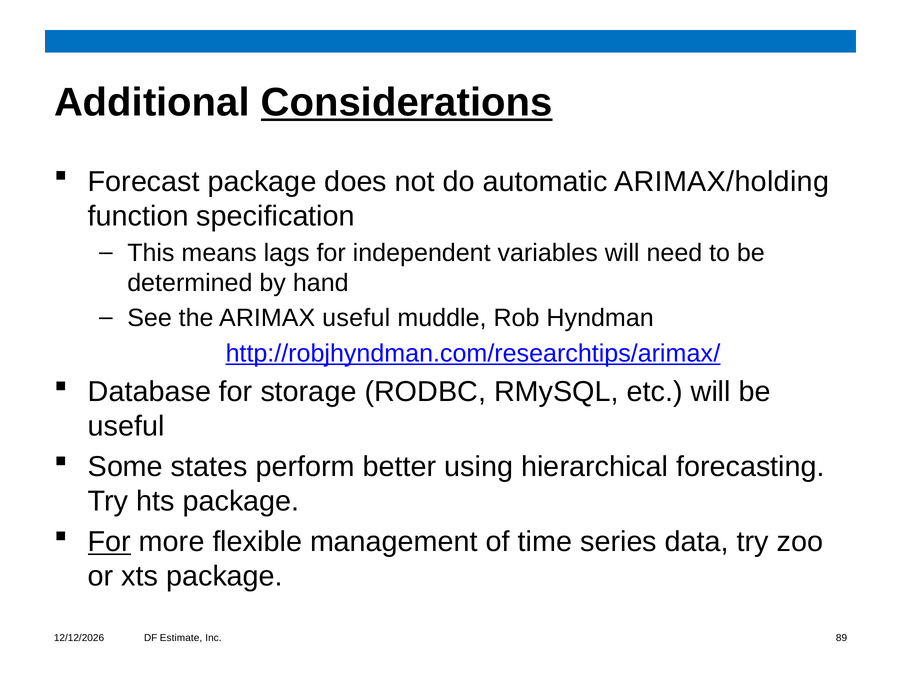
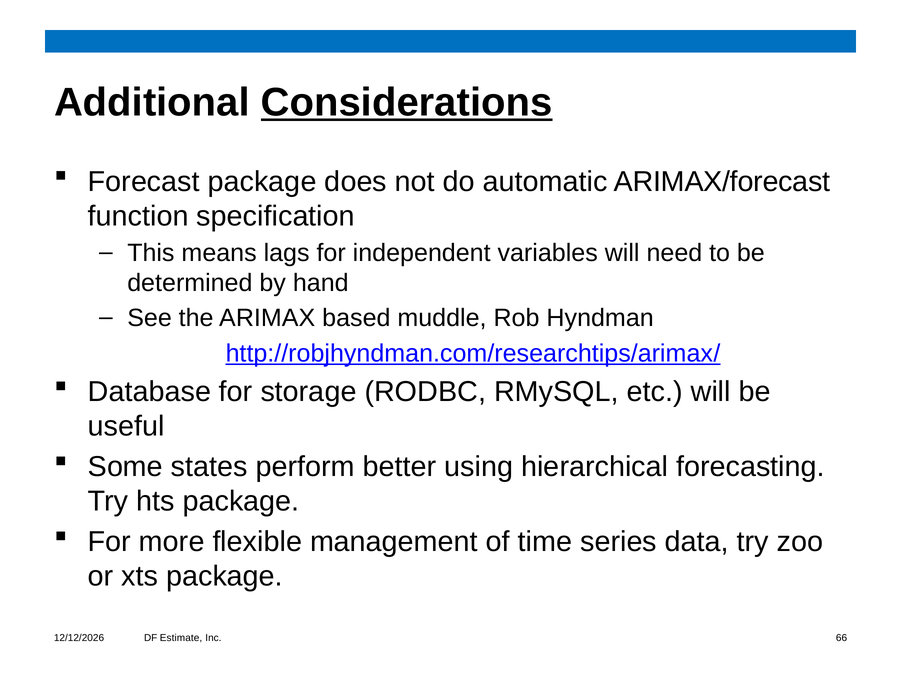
ARIMAX/holding: ARIMAX/holding -> ARIMAX/forecast (722, 181)
ARIMAX useful: useful -> based (356, 318)
For underline: present -> none (109, 542)
89: 89 -> 66 (842, 637)
